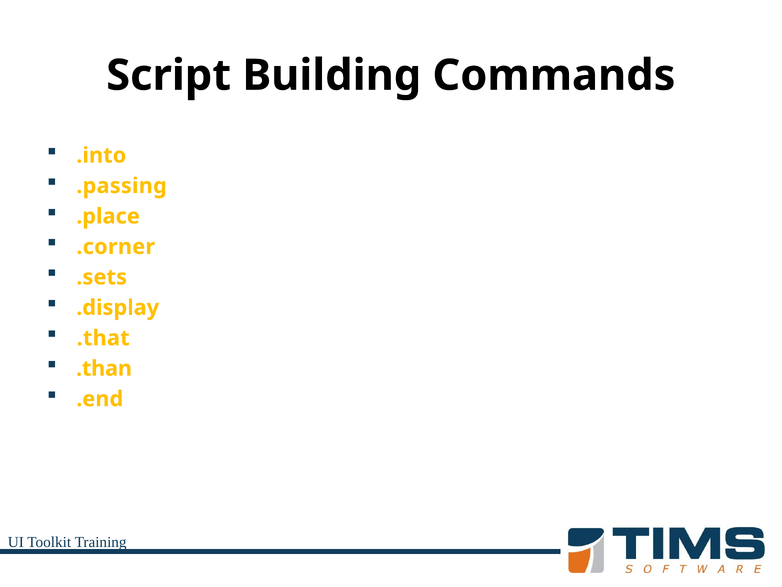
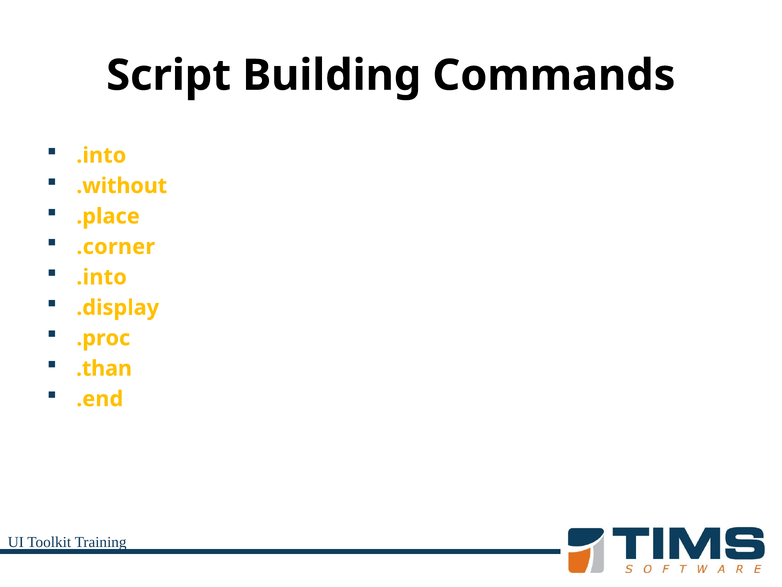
.passing: .passing -> .without (122, 186)
.sets: .sets -> .into (102, 277)
.that: .that -> .proc (103, 338)
